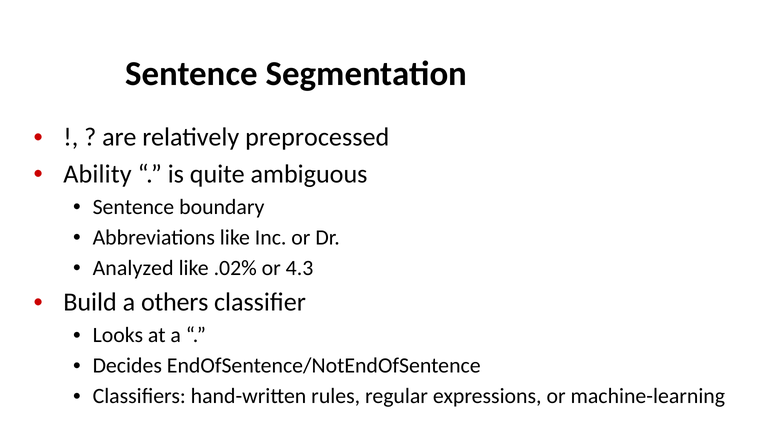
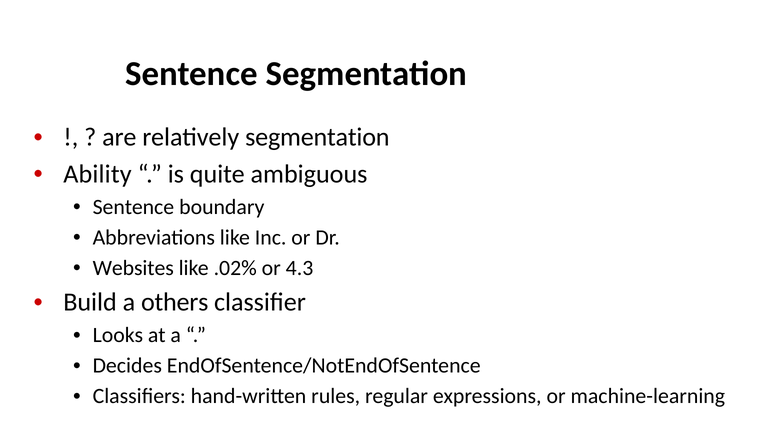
relatively preprocessed: preprocessed -> segmentation (317, 137)
Analyzed: Analyzed -> Websites (133, 268)
